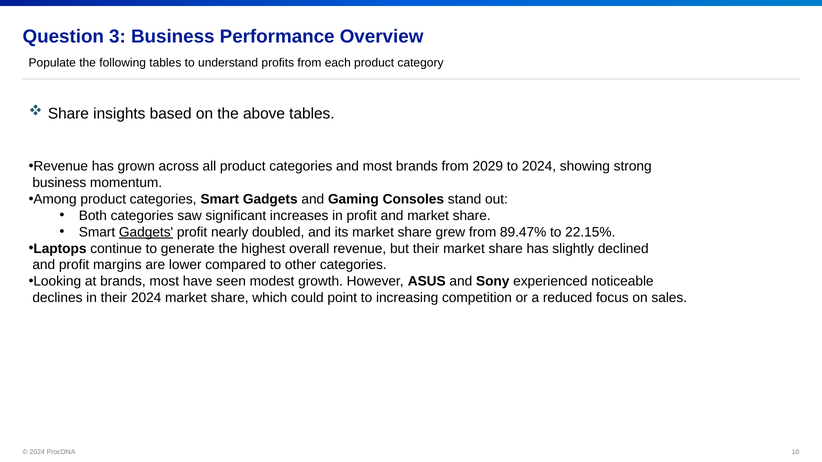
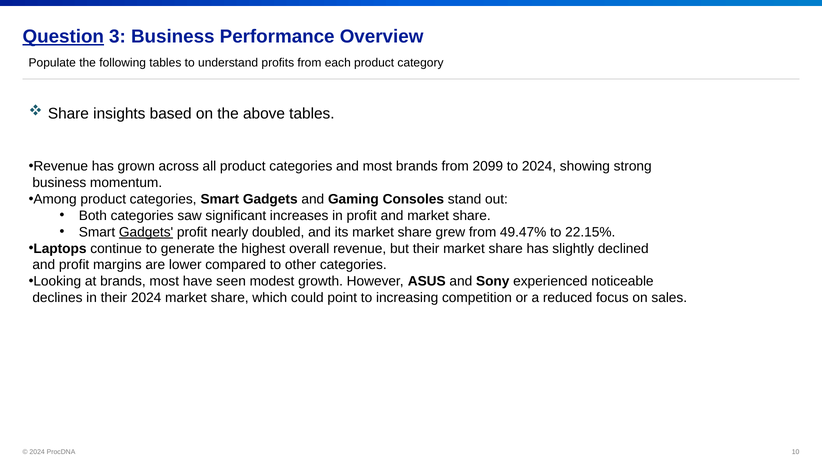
Question underline: none -> present (63, 37)
2029: 2029 -> 2099 (488, 167)
89.47%: 89.47% -> 49.47% (523, 232)
